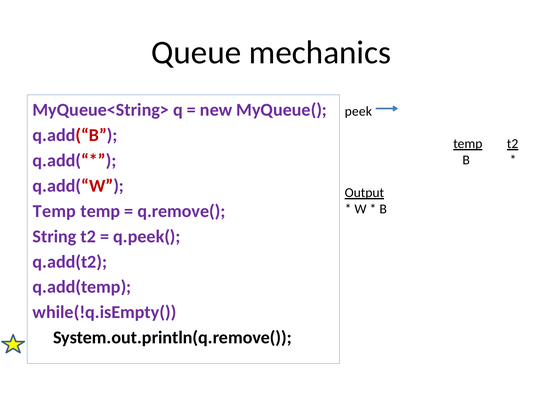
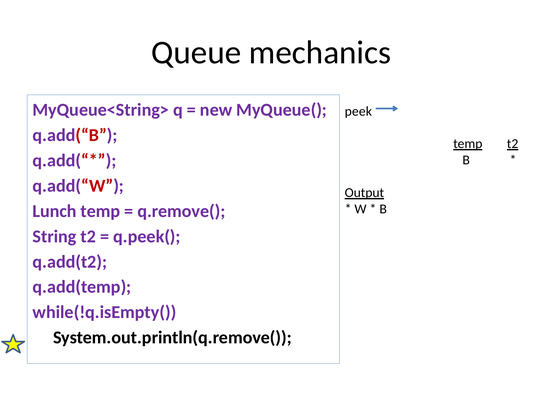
Temp: Temp -> Lunch (55, 211)
